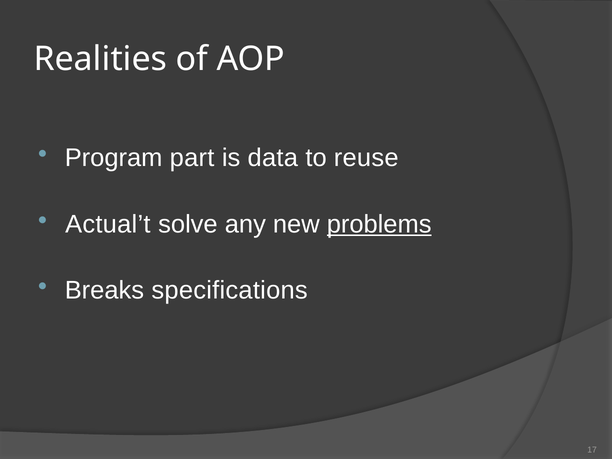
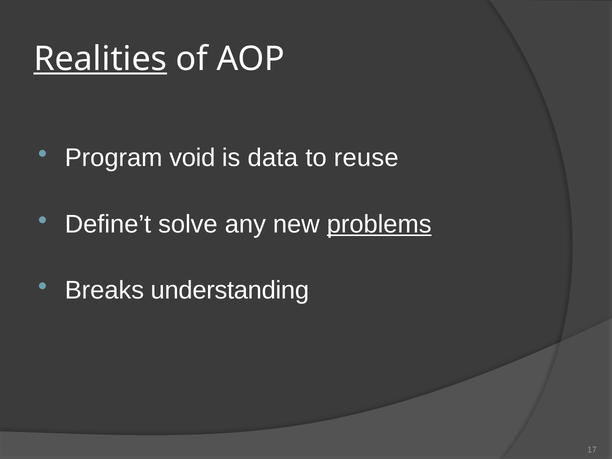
Realities underline: none -> present (100, 59)
part: part -> void (192, 158)
Actual’t: Actual’t -> Define’t (108, 224)
specifications: specifications -> understanding (230, 290)
